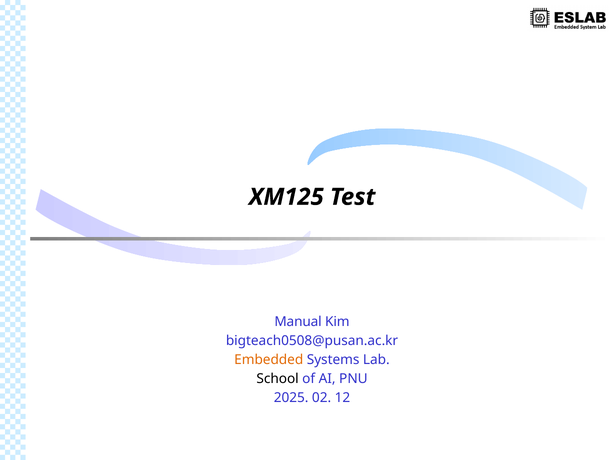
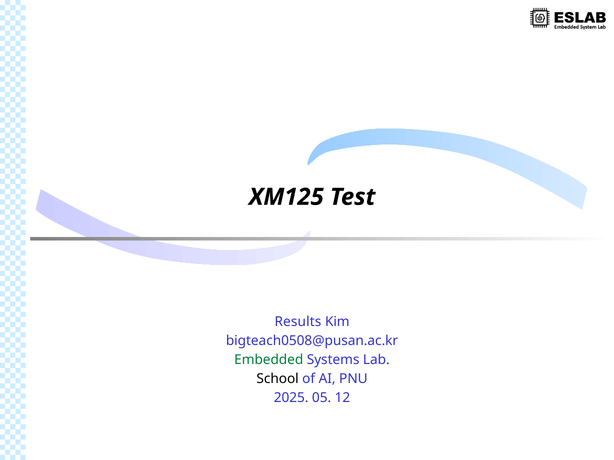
Manual: Manual -> Results (298, 322)
Embedded colour: orange -> green (269, 360)
02: 02 -> 05 (322, 398)
